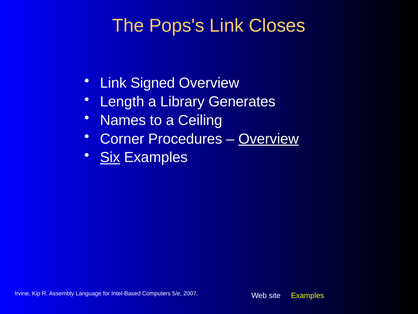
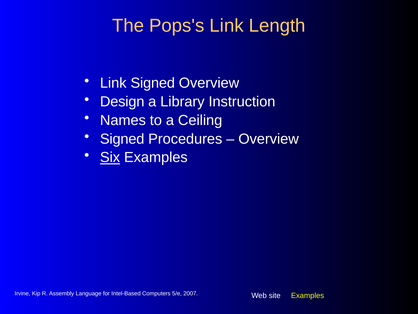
Closes: Closes -> Length (277, 26)
Length: Length -> Design (122, 102)
Generates: Generates -> Instruction (242, 102)
Corner: Corner -> Signed (122, 139)
Overview underline: present -> none (269, 139)
